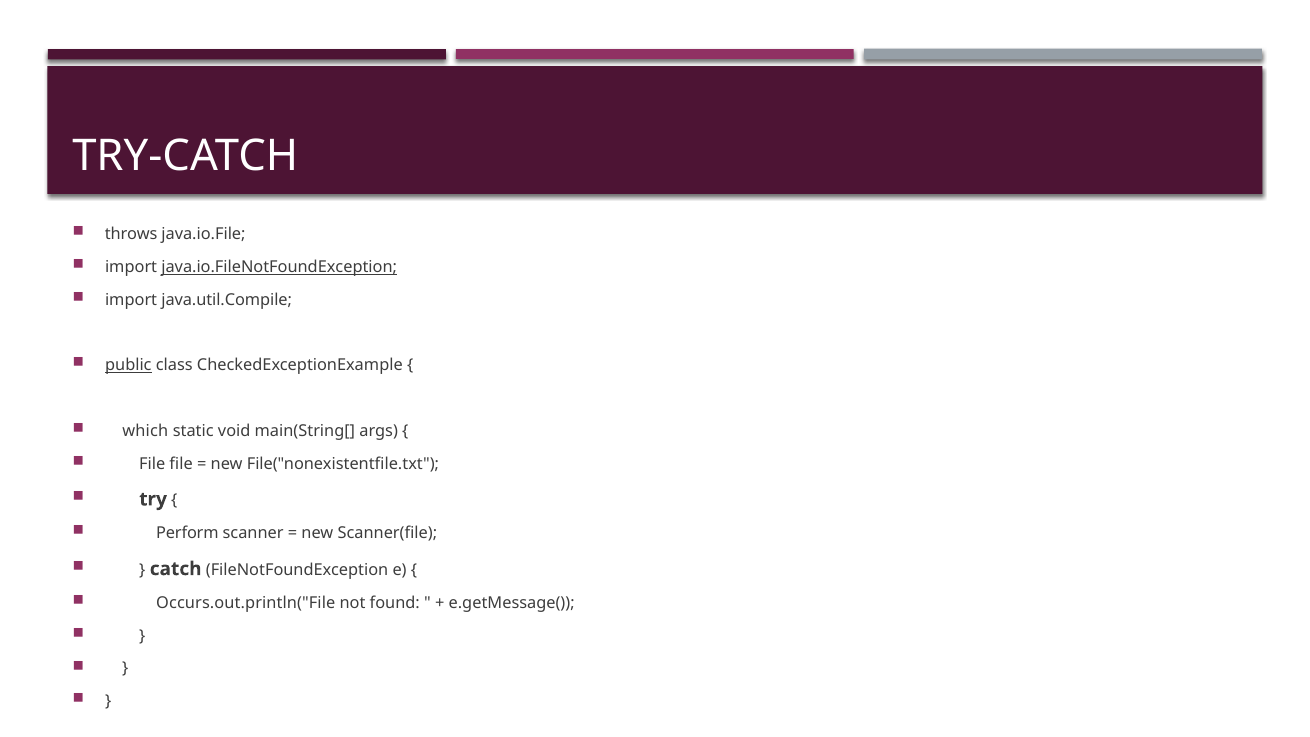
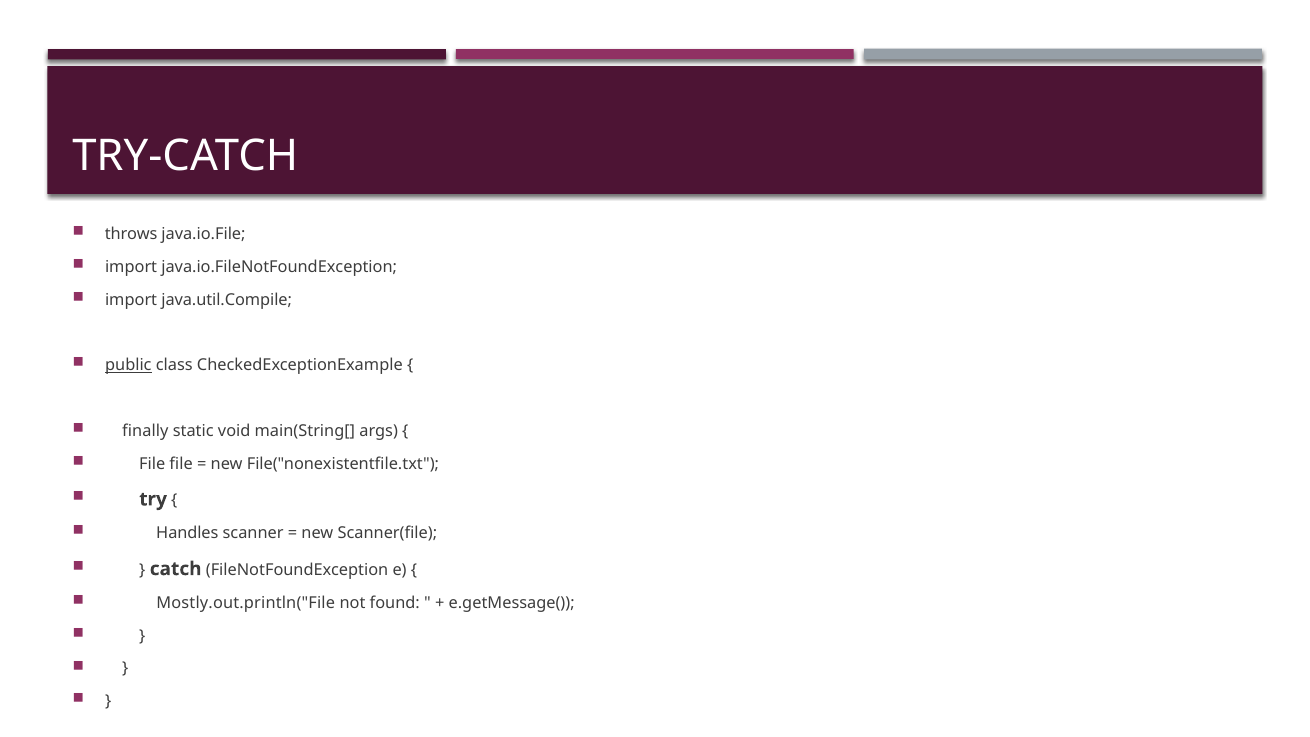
java.io.FileNotFoundException underline: present -> none (279, 267)
which: which -> finally (145, 431)
Perform: Perform -> Handles (187, 533)
Occurs.out.println("File: Occurs.out.println("File -> Mostly.out.println("File (246, 603)
